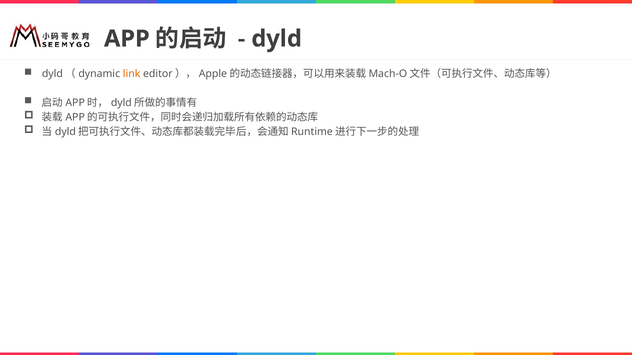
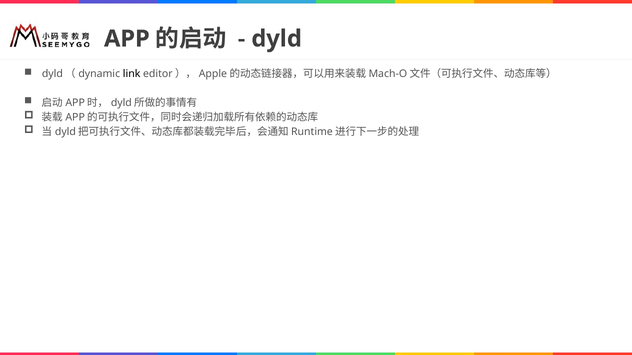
link colour: orange -> black (132, 74)
